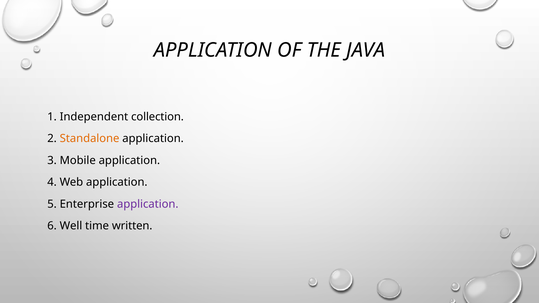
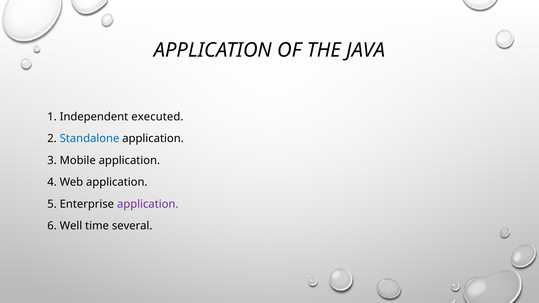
collection: collection -> executed (157, 117)
Standalone colour: orange -> blue (90, 139)
written: written -> several (132, 226)
